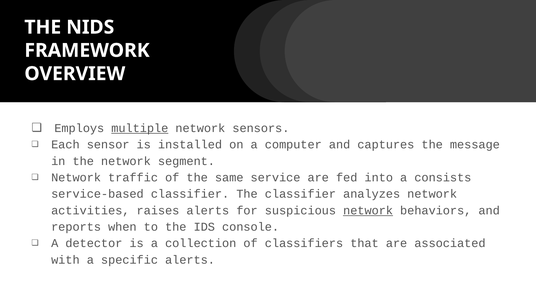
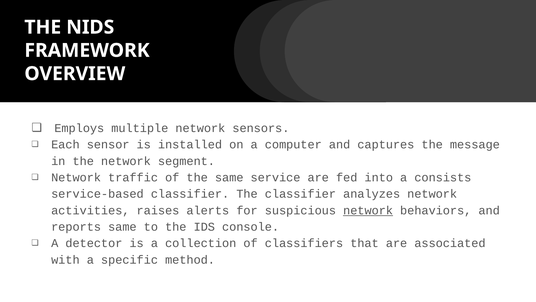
multiple underline: present -> none (140, 128)
reports when: when -> same (122, 227)
specific alerts: alerts -> method (190, 259)
